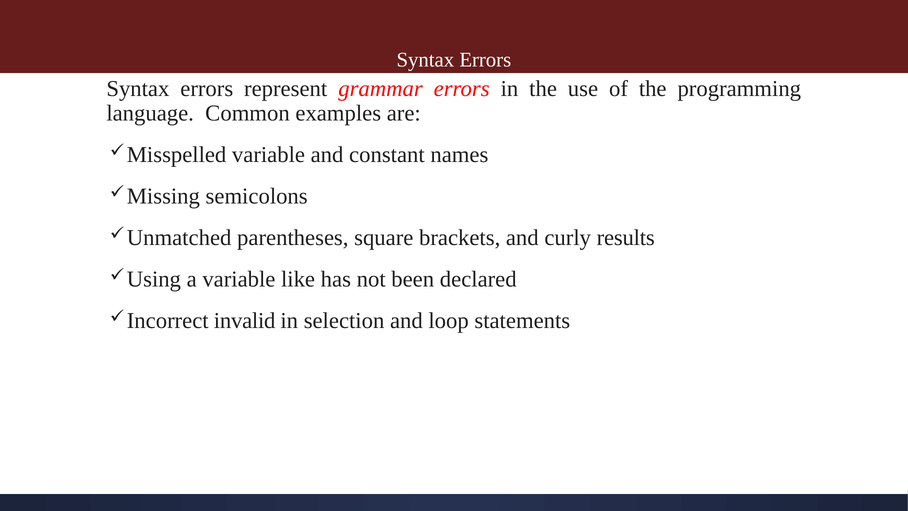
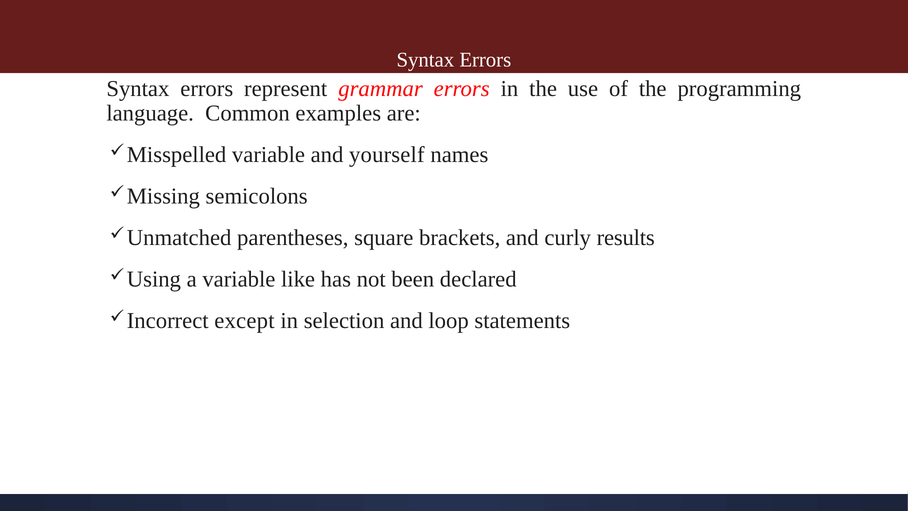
constant: constant -> yourself (387, 155)
invalid: invalid -> except (244, 321)
